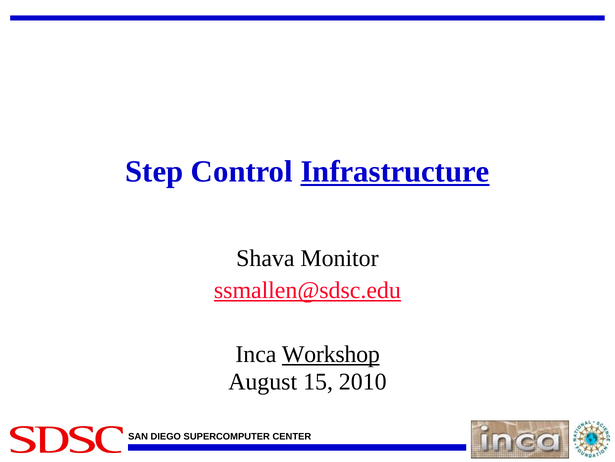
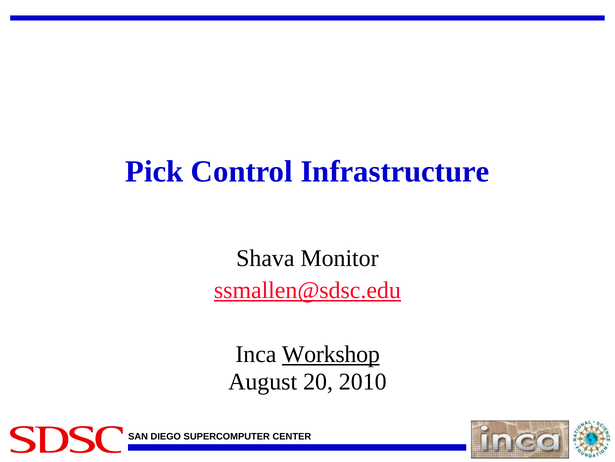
Step: Step -> Pick (154, 171)
Infrastructure underline: present -> none (395, 171)
15: 15 -> 20 (318, 381)
